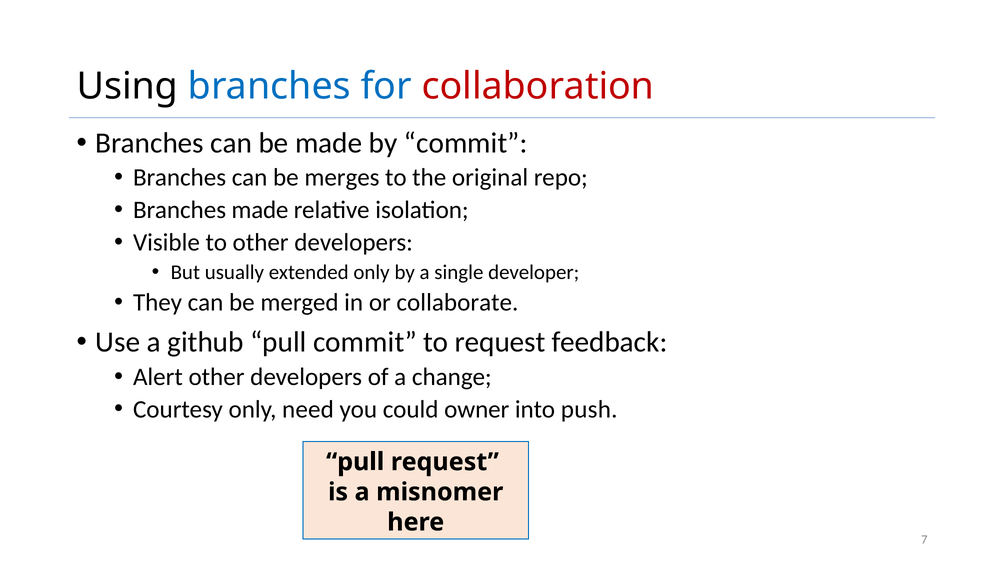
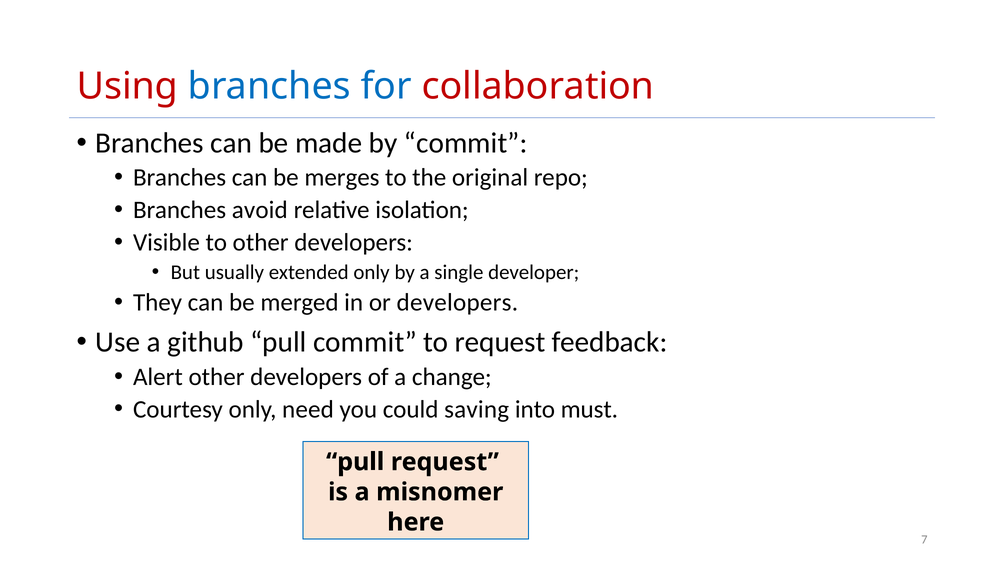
Using colour: black -> red (127, 86)
Branches made: made -> avoid (260, 210)
or collaborate: collaborate -> developers (457, 302)
owner: owner -> saving (477, 409)
push: push -> must (589, 409)
